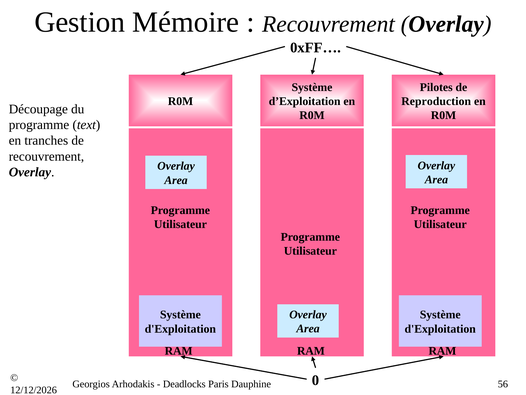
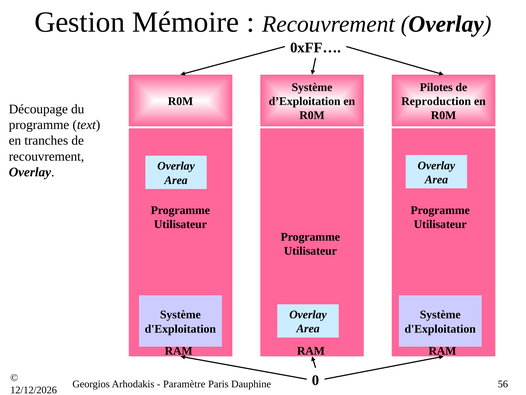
Deadlocks: Deadlocks -> Paramètre (184, 384)
